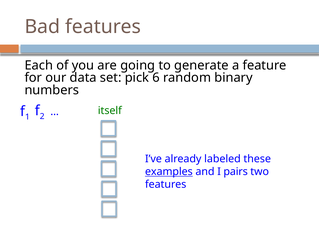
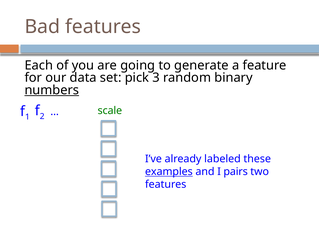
6: 6 -> 3 (156, 78)
numbers underline: none -> present (52, 90)
itself: itself -> scale (110, 111)
